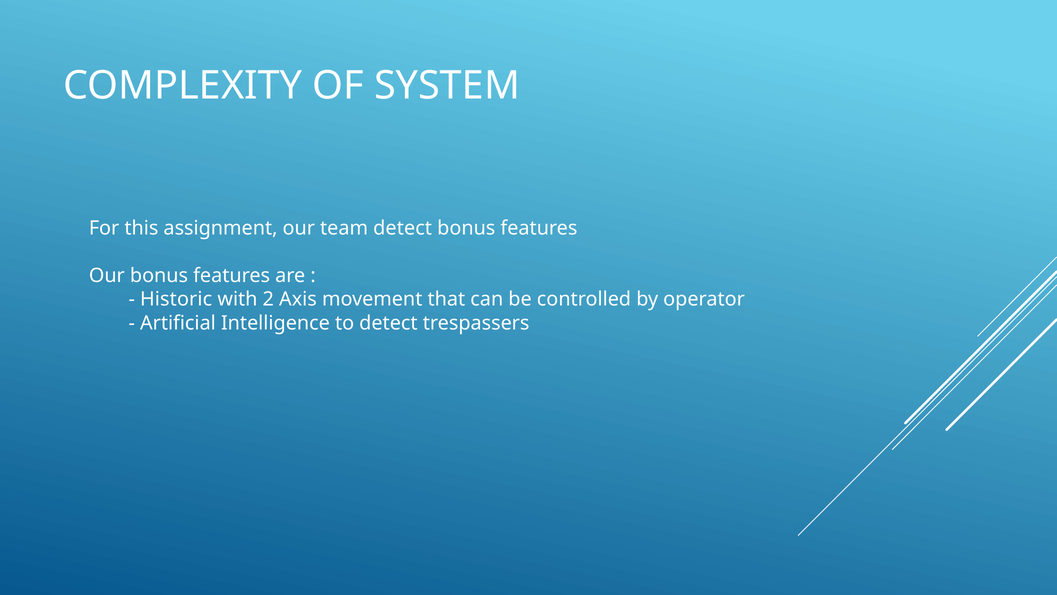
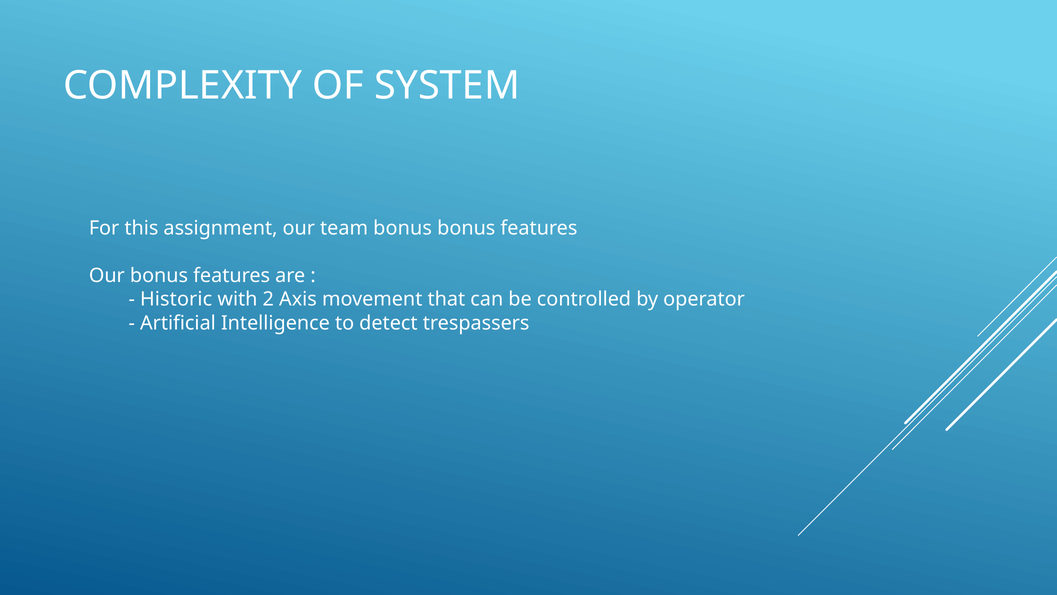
team detect: detect -> bonus (403, 228)
